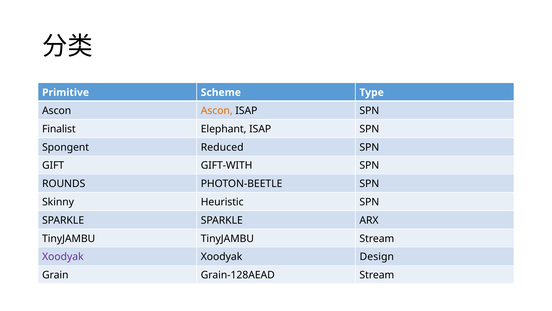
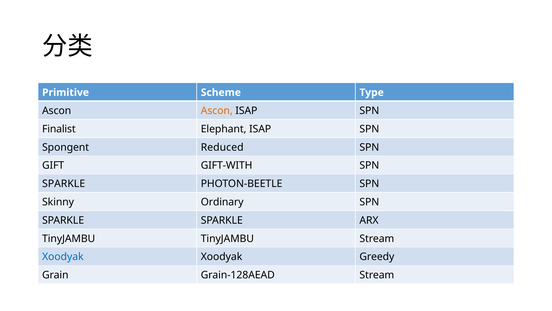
ROUNDS: ROUNDS -> SPARKLE (64, 184)
Heuristic: Heuristic -> Ordinary (222, 202)
Xoodyak colour: purple -> blue (63, 256)
Design: Design -> Greedy (377, 256)
